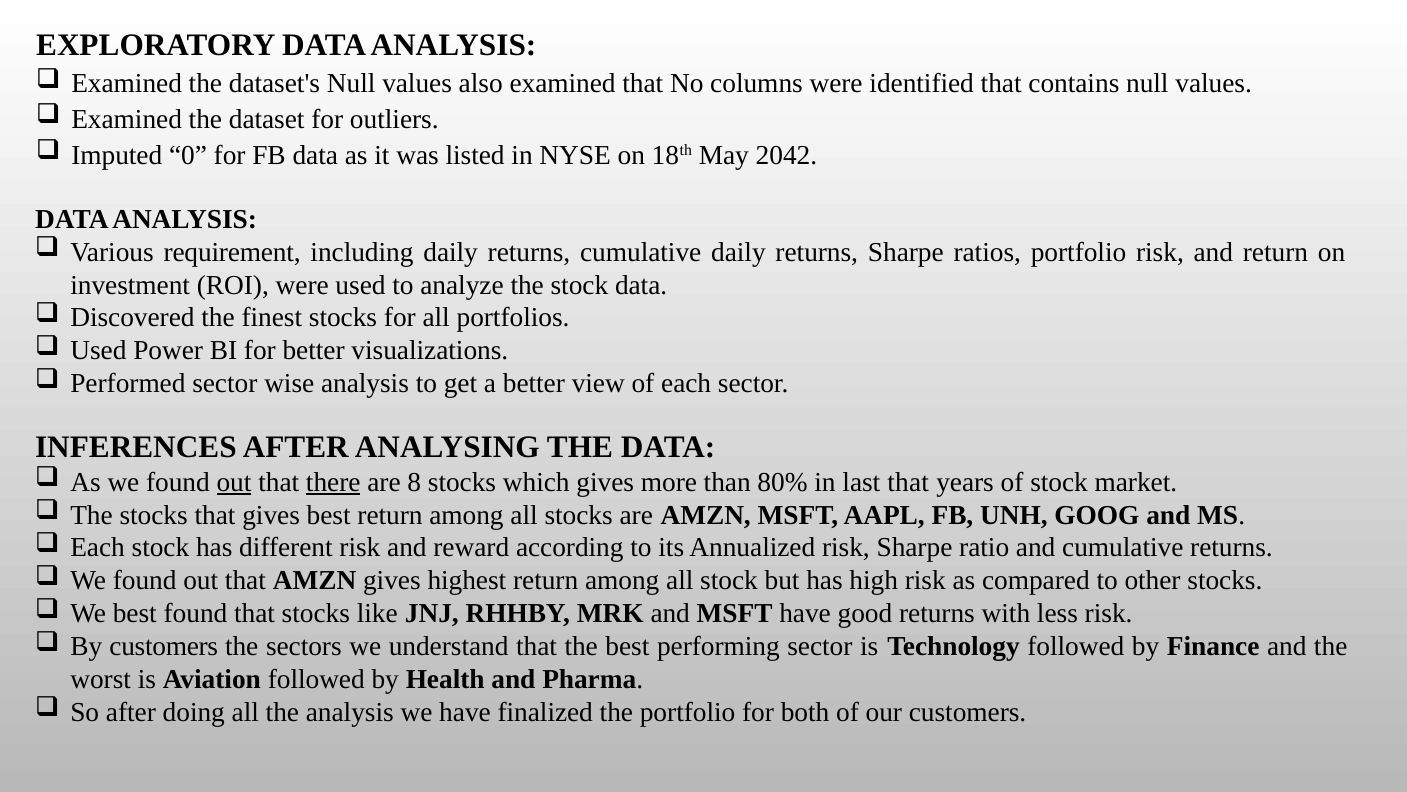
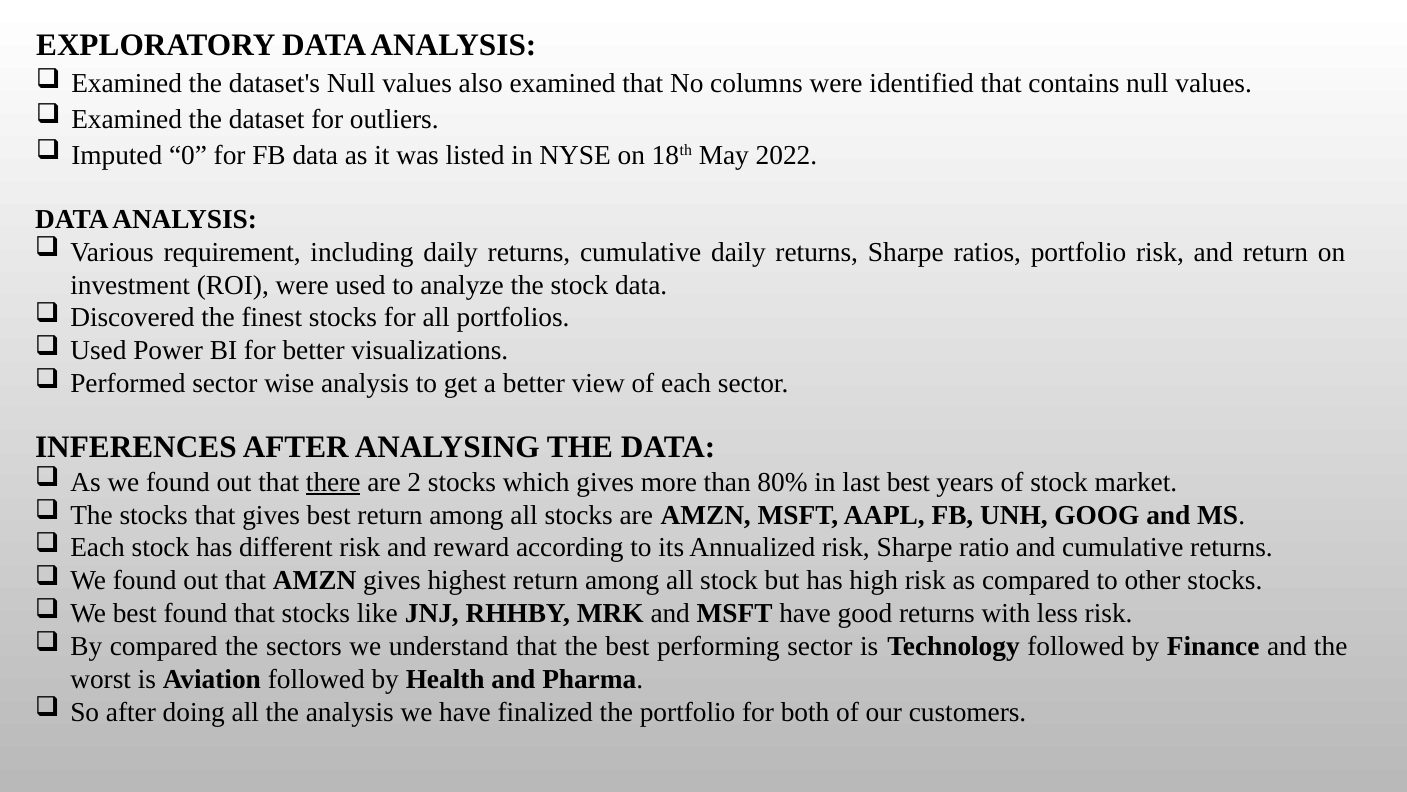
2042: 2042 -> 2022 (786, 155)
out underline: present -> none (234, 482)
8: 8 -> 2 (414, 482)
last that: that -> best (908, 482)
By customers: customers -> compared (164, 646)
